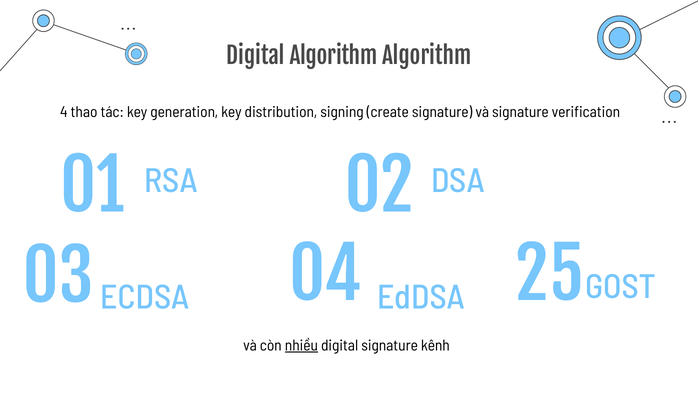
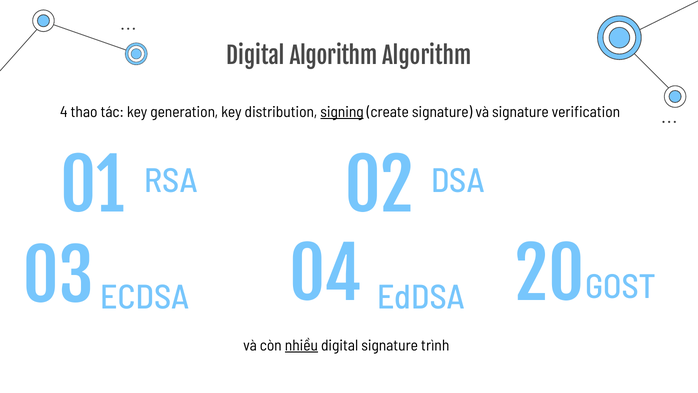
signing underline: none -> present (342, 112)
25: 25 -> 20 (550, 277)
kênh: kênh -> trình (435, 345)
